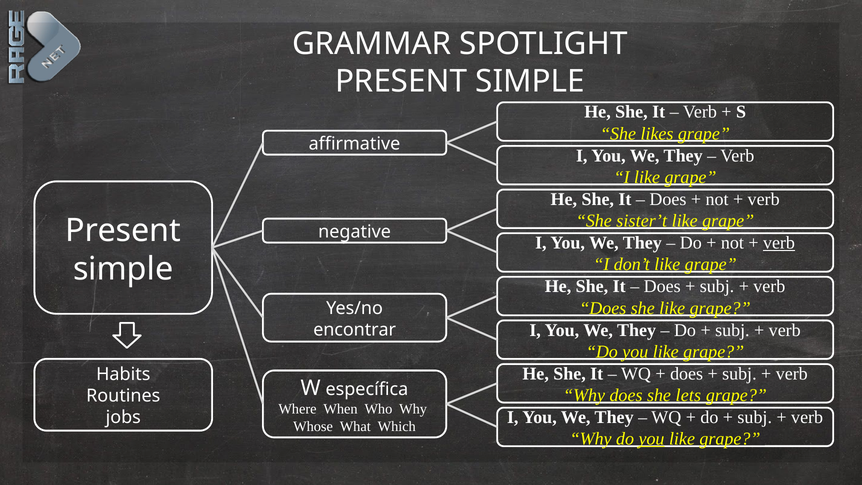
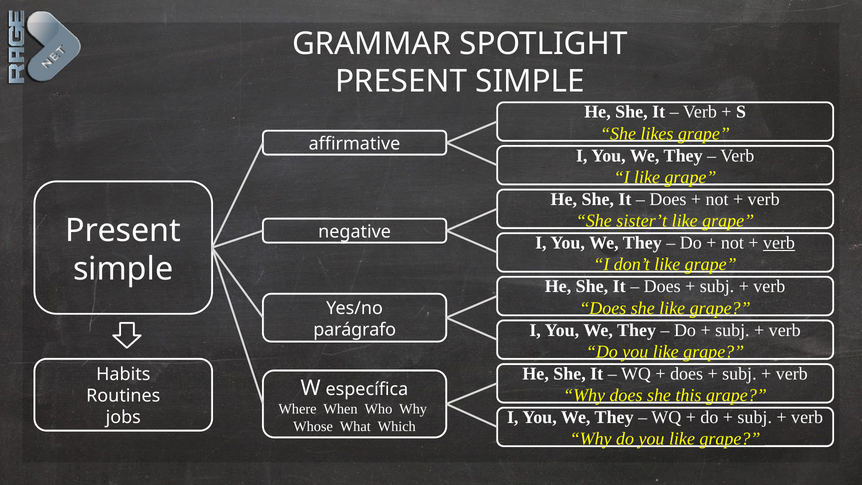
encontrar: encontrar -> parágrafo (355, 330)
lets: lets -> this (688, 395)
you underline: present -> none (652, 439)
